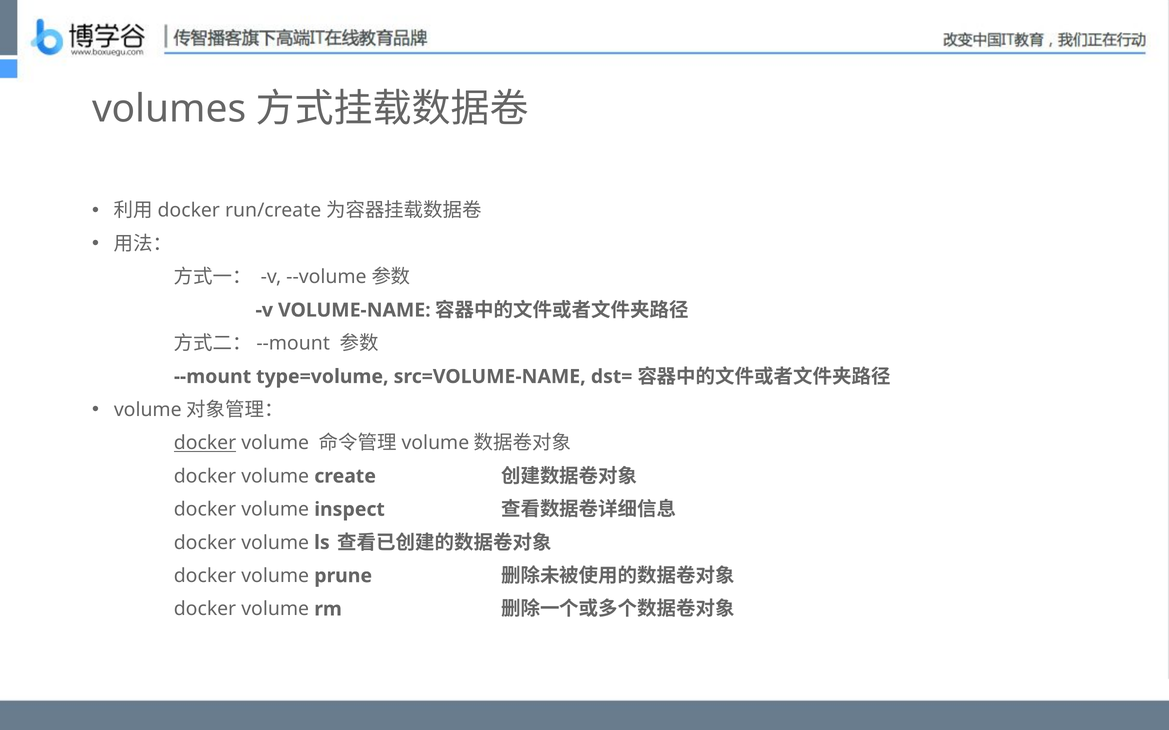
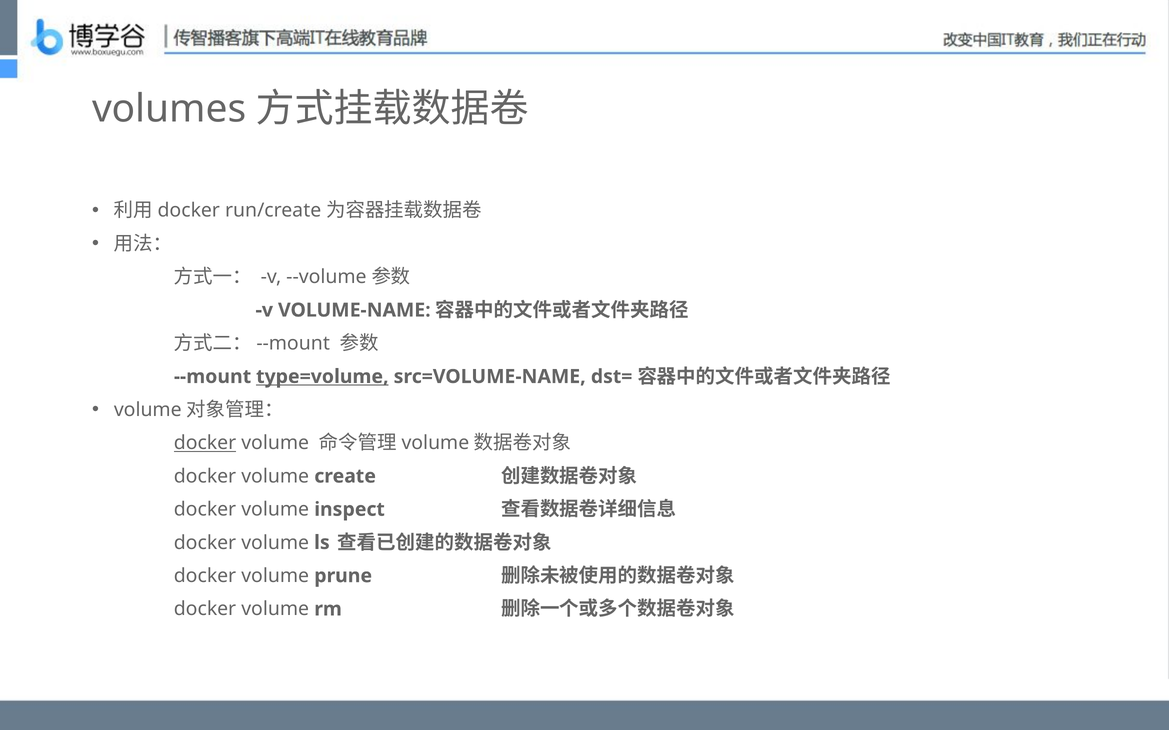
type=volume underline: none -> present (322, 377)
